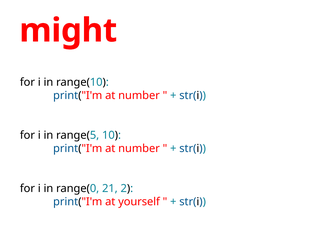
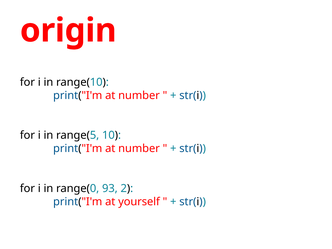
might: might -> origin (68, 31)
21: 21 -> 93 (110, 188)
